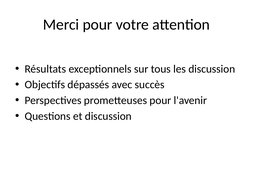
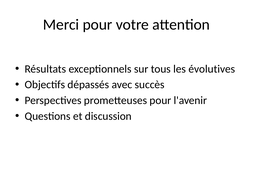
les discussion: discussion -> évolutives (212, 69)
